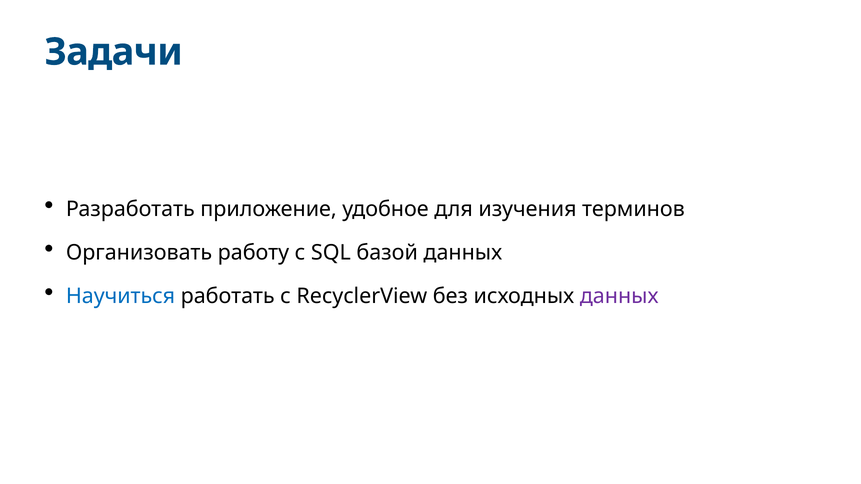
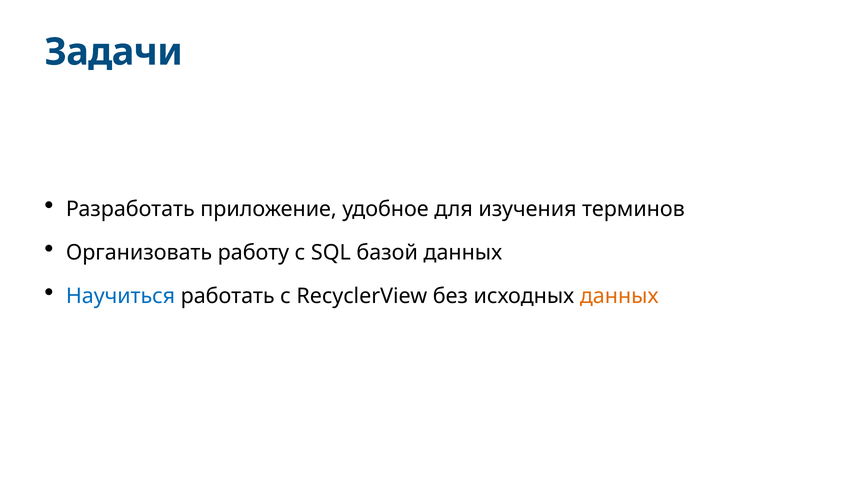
данных colour: purple -> orange (619, 296)
